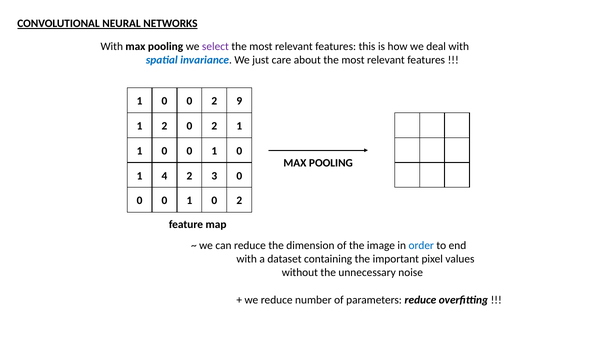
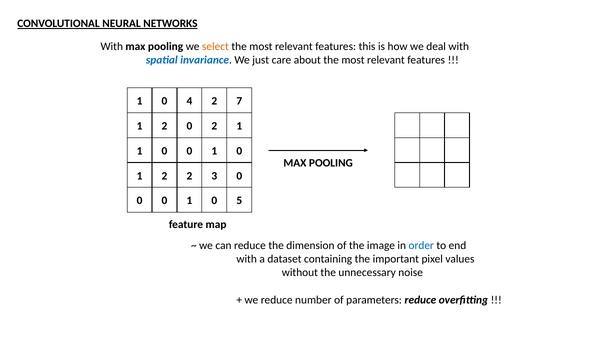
select colour: purple -> orange (215, 46)
0: 0 -> 4 (189, 101)
9: 9 -> 7 (239, 101)
1 4: 4 -> 2 (164, 176)
0 1 0 2: 2 -> 5 (239, 201)
